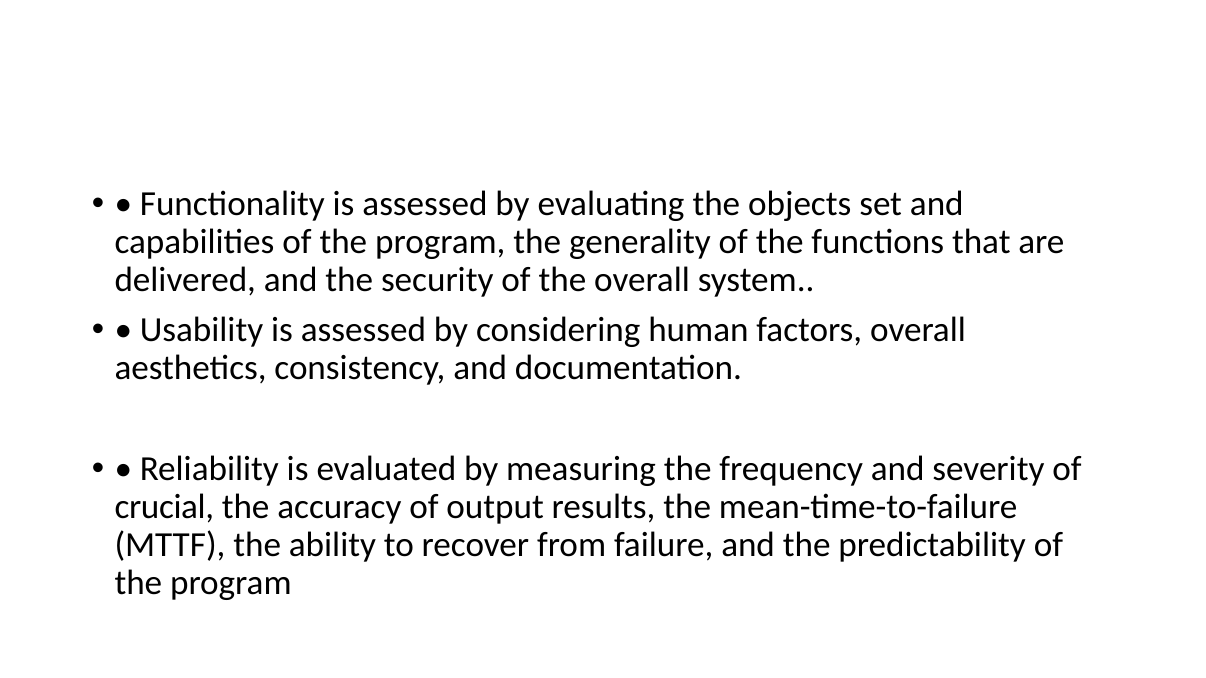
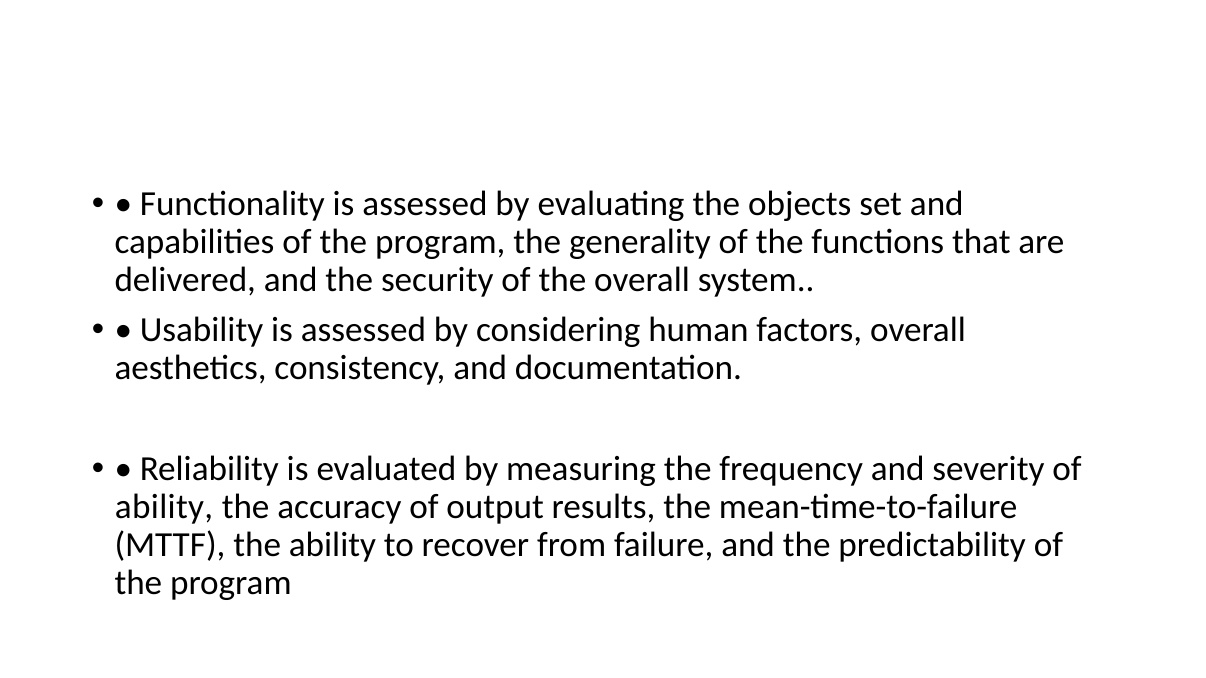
crucial: crucial -> ability (164, 508)
